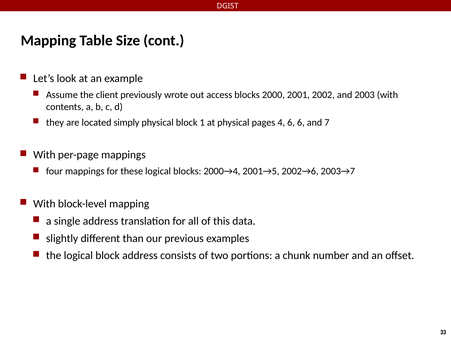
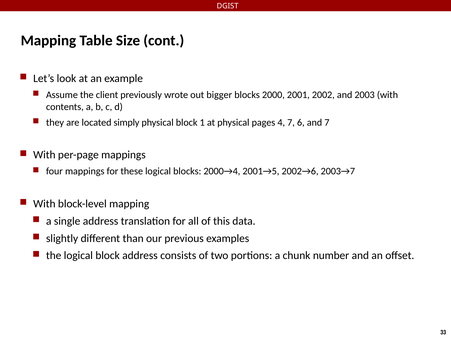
access: access -> bigger (219, 95)
4 6: 6 -> 7 (291, 123)
